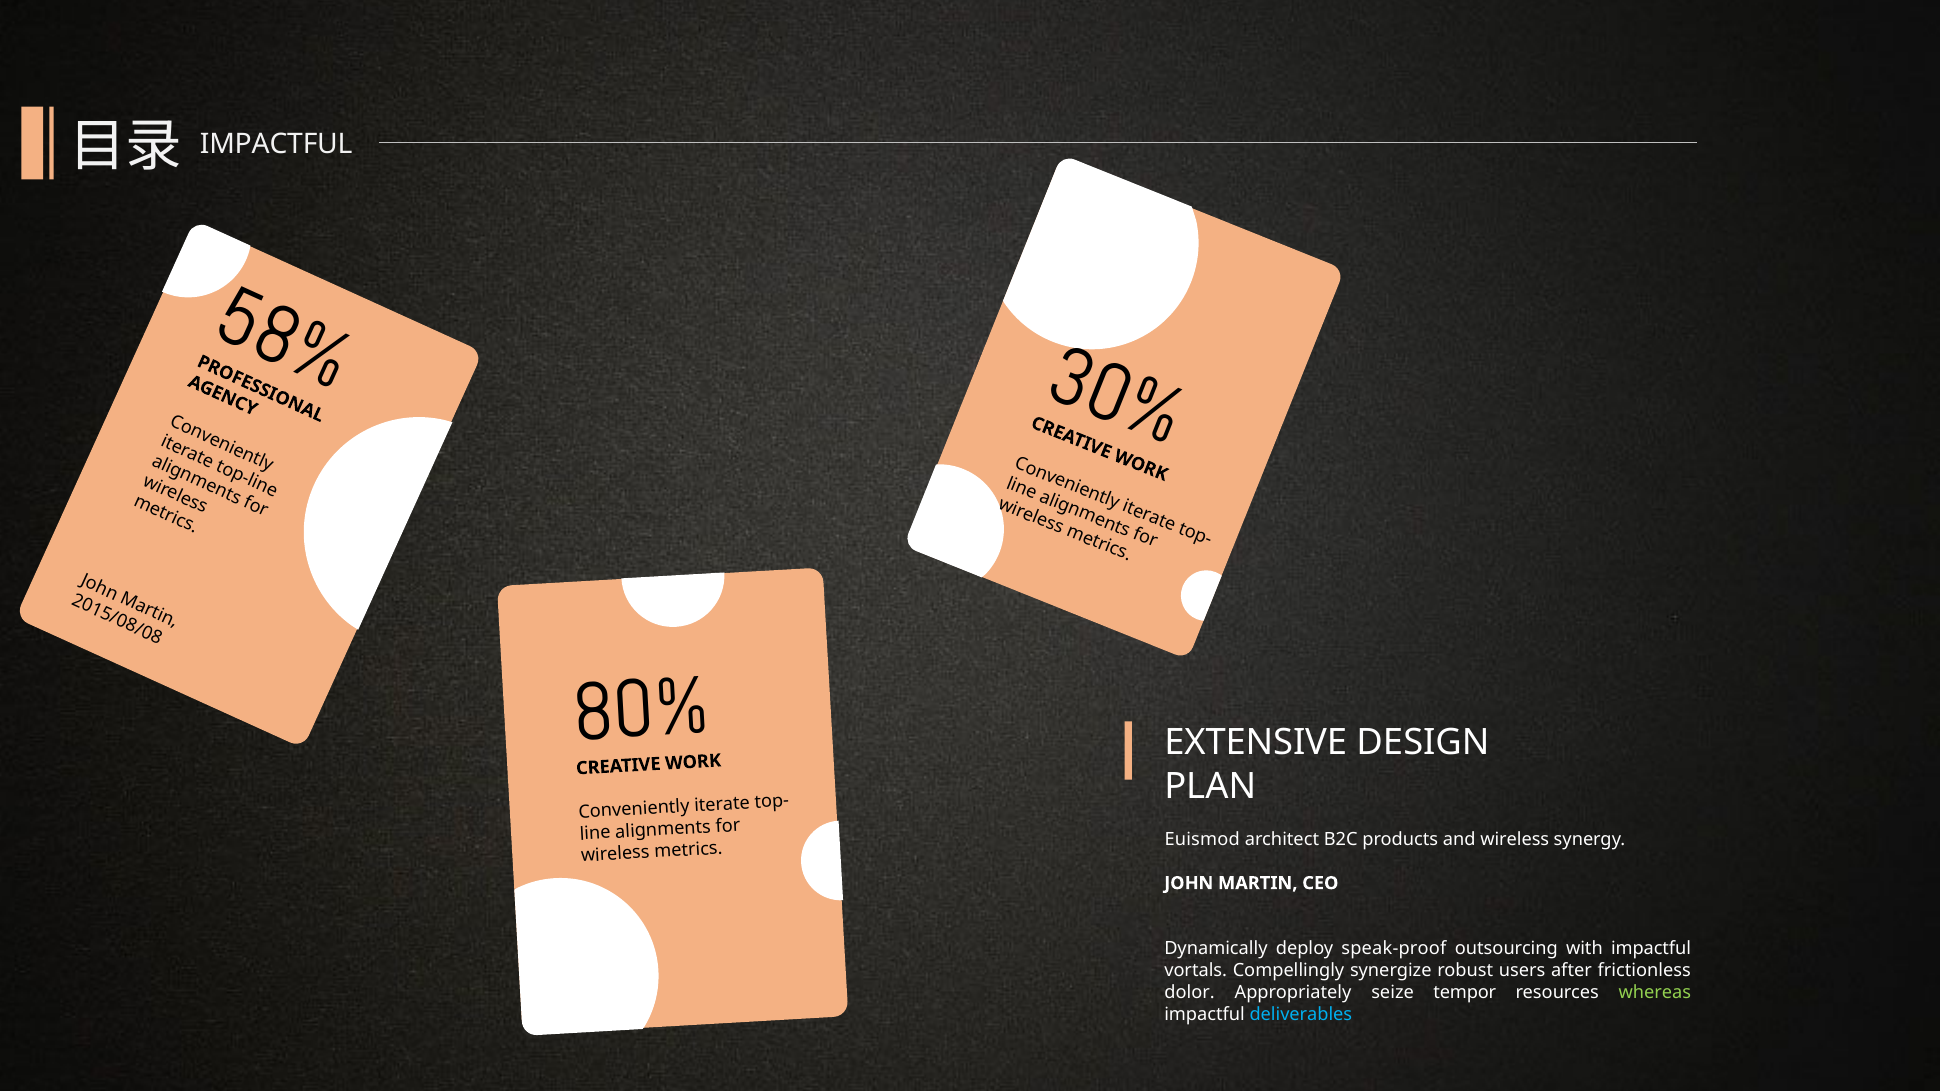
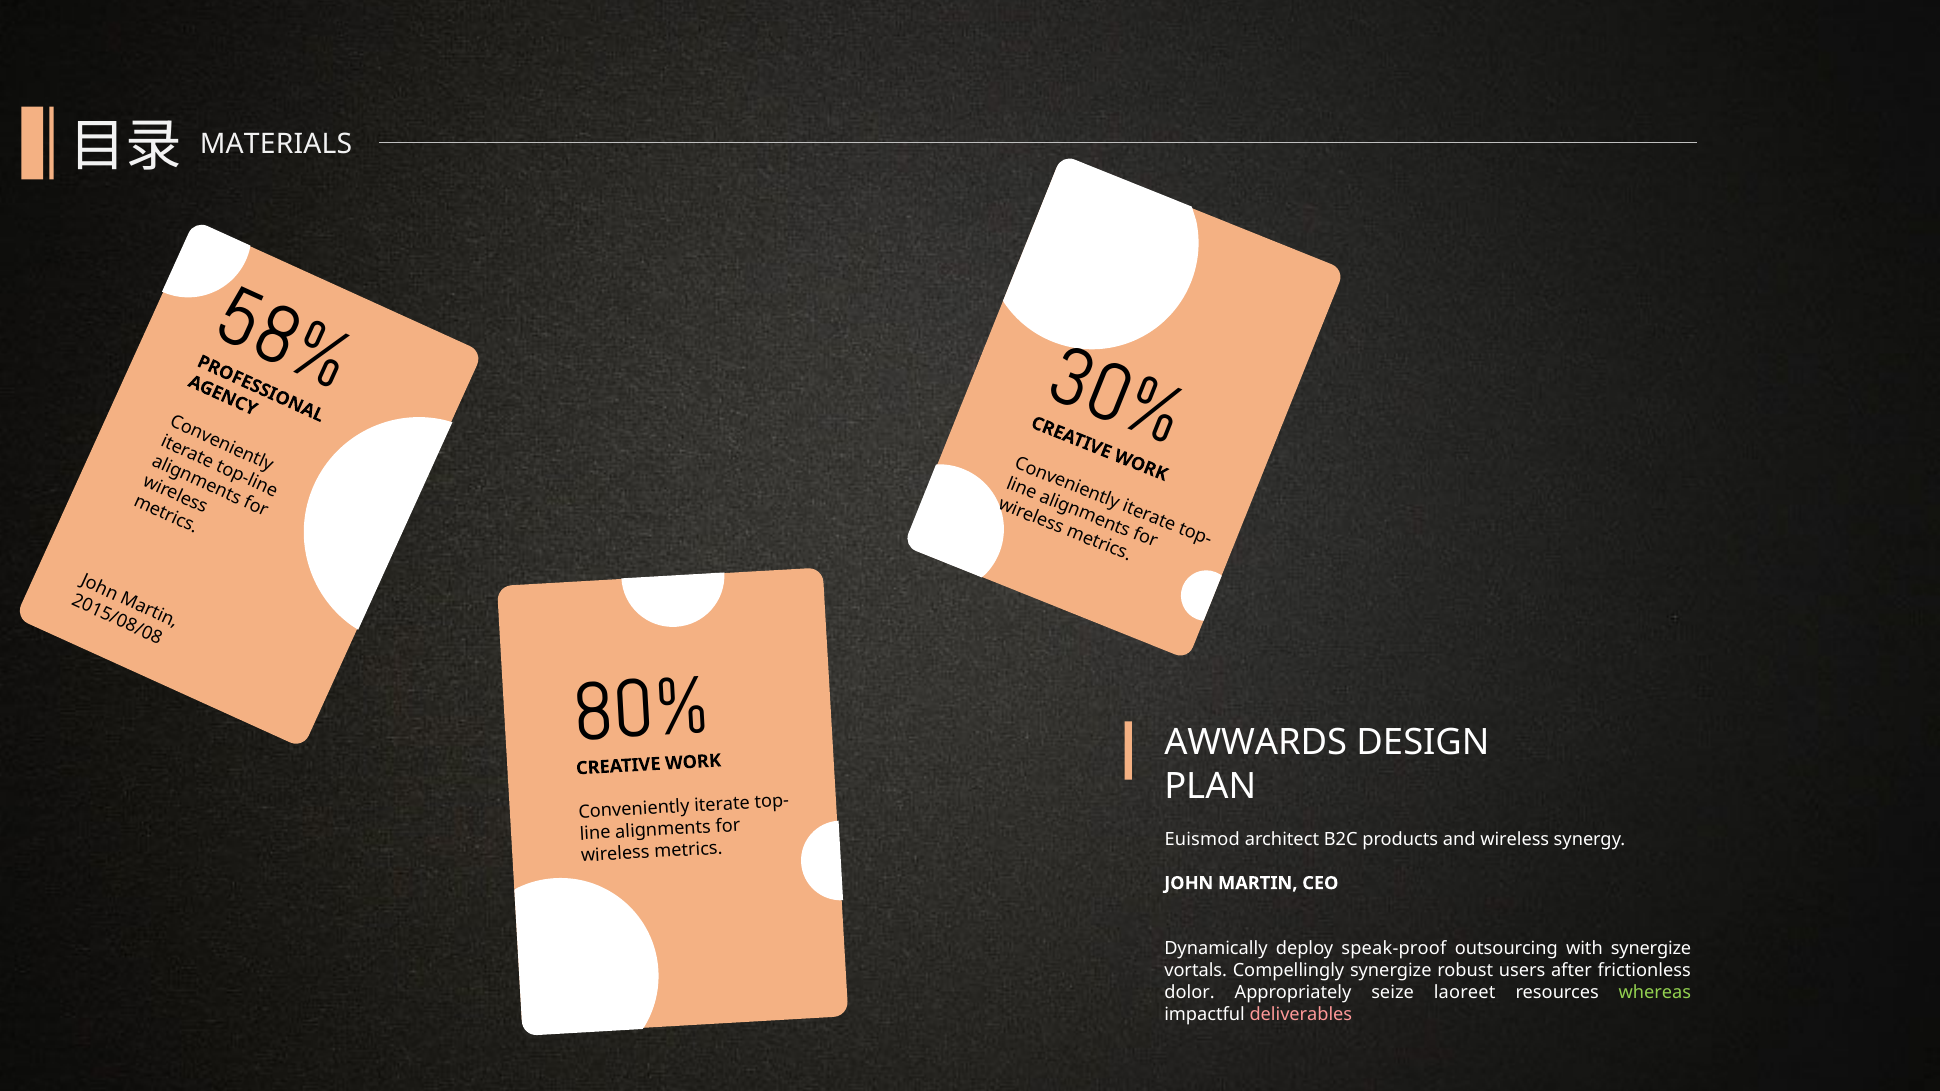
IMPACTFUL: IMPACTFUL -> MATERIALS (276, 145)
EXTENSIVE: EXTENSIVE -> AWWARDS (1256, 743)
with impactful: impactful -> synergize (1651, 949)
tempor: tempor -> laoreet (1465, 993)
deliverables colour: light blue -> pink (1301, 1015)
